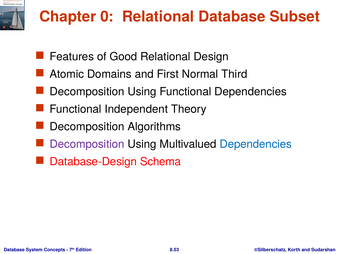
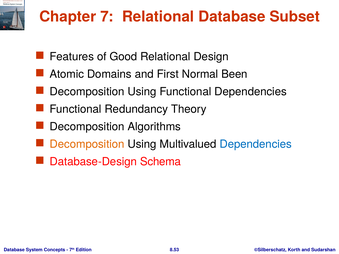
0: 0 -> 7 (107, 17)
Third: Third -> Been (234, 74)
Independent: Independent -> Redundancy (136, 109)
Decomposition colour: purple -> orange (87, 144)
